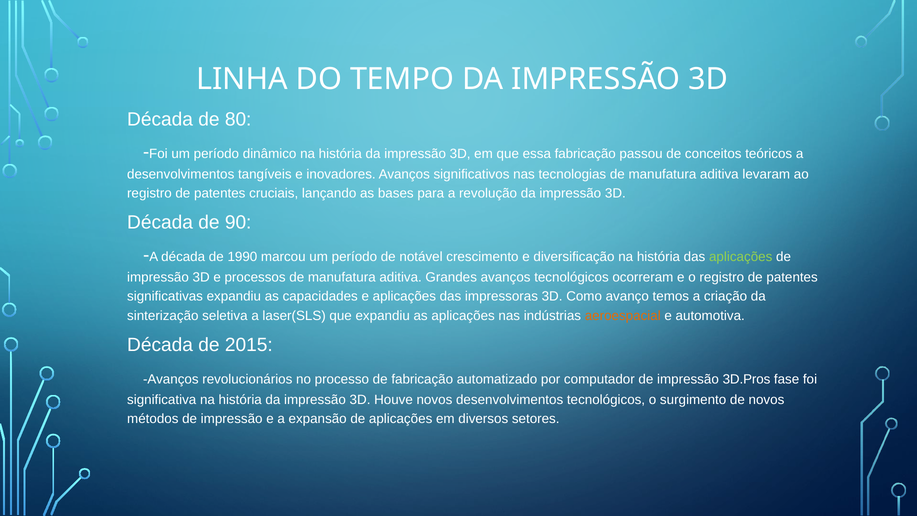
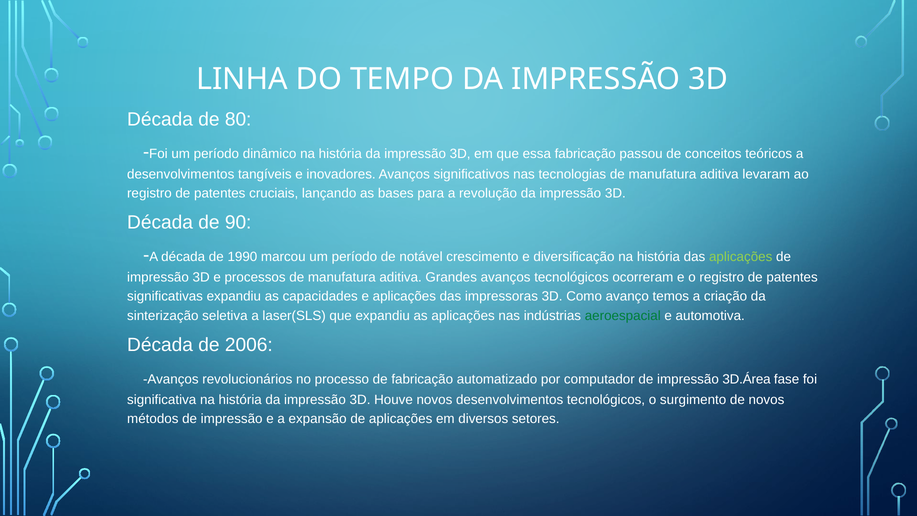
aeroespacial colour: orange -> green (623, 316)
2015: 2015 -> 2006 (249, 345)
3D.Pros: 3D.Pros -> 3D.Área (747, 379)
